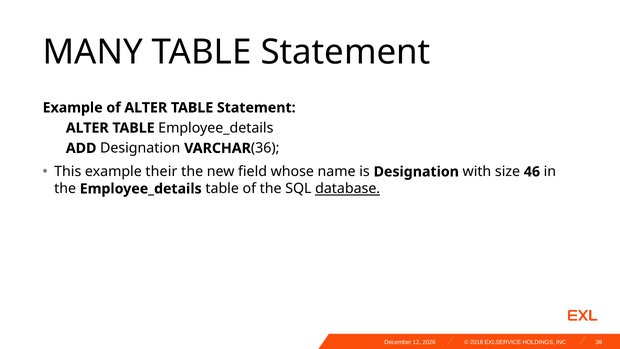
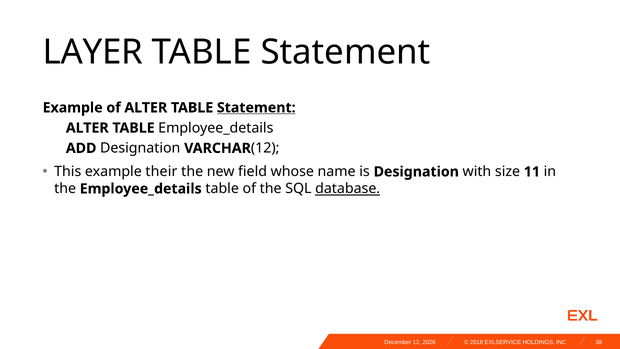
MANY: MANY -> LAYER (93, 52)
Statement underline: none -> present (256, 108)
36: 36 -> 12 (265, 148)
46: 46 -> 11 (532, 172)
